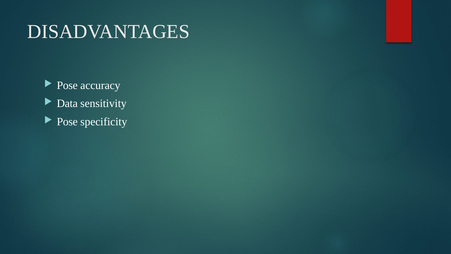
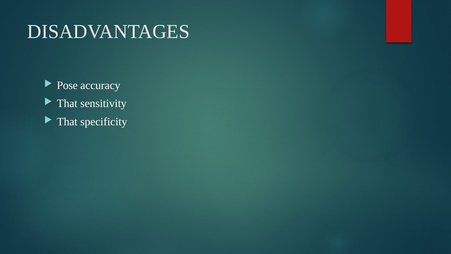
Data: Data -> That (67, 103)
Pose: Pose -> That (67, 122)
